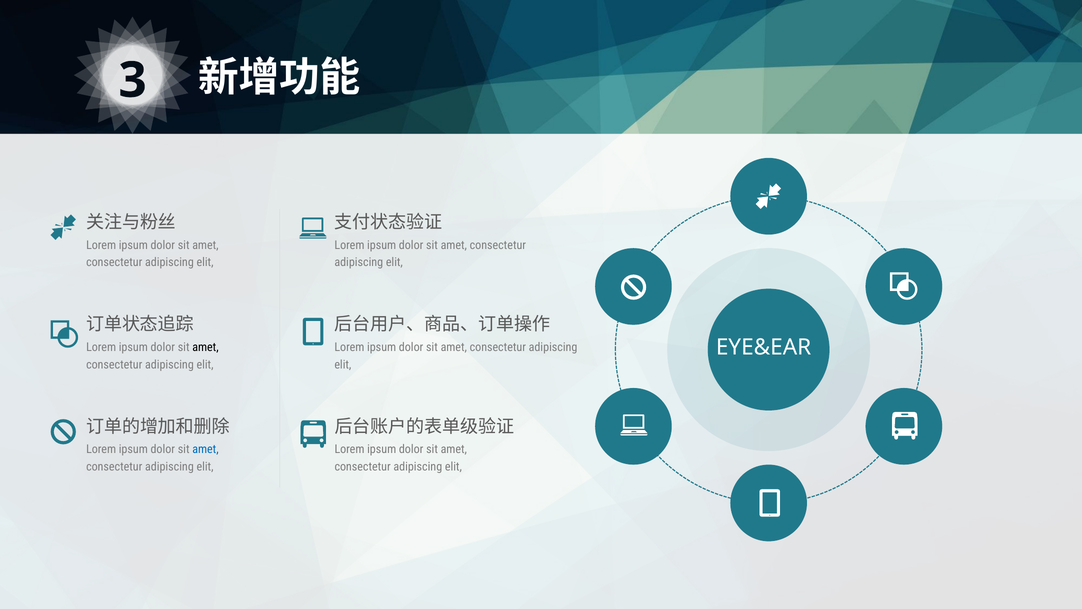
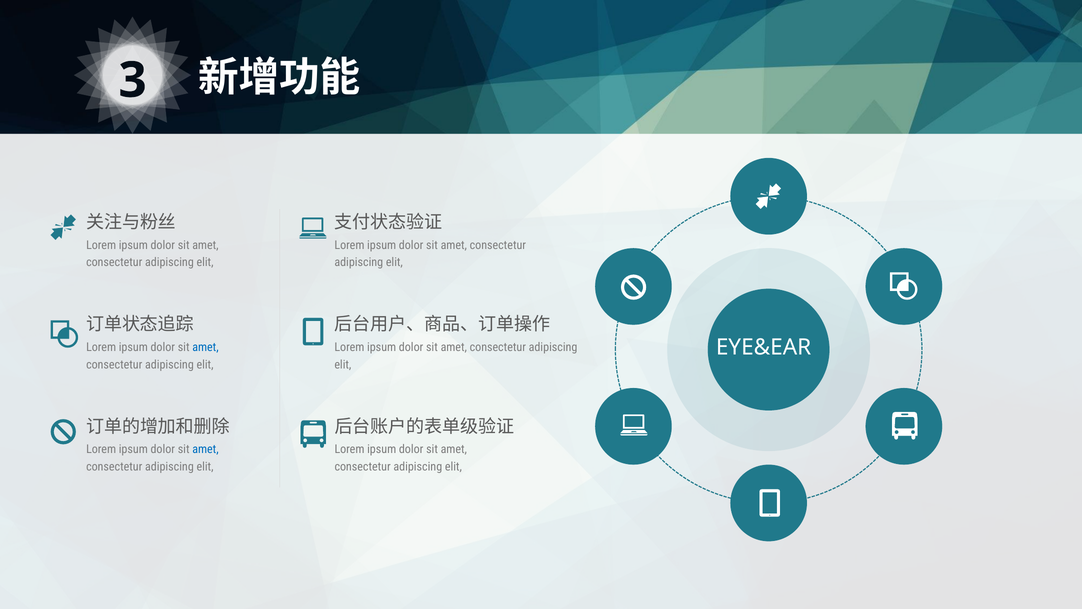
amet colour: black -> blue (205, 347)
